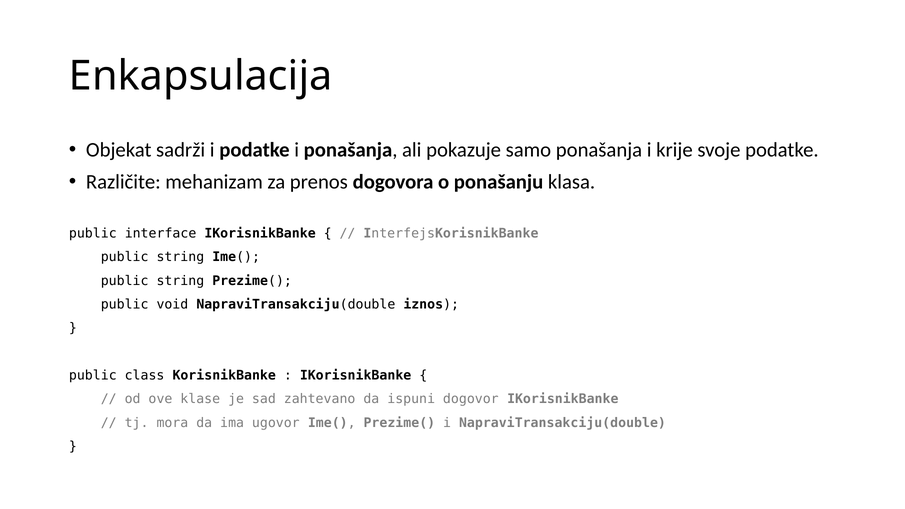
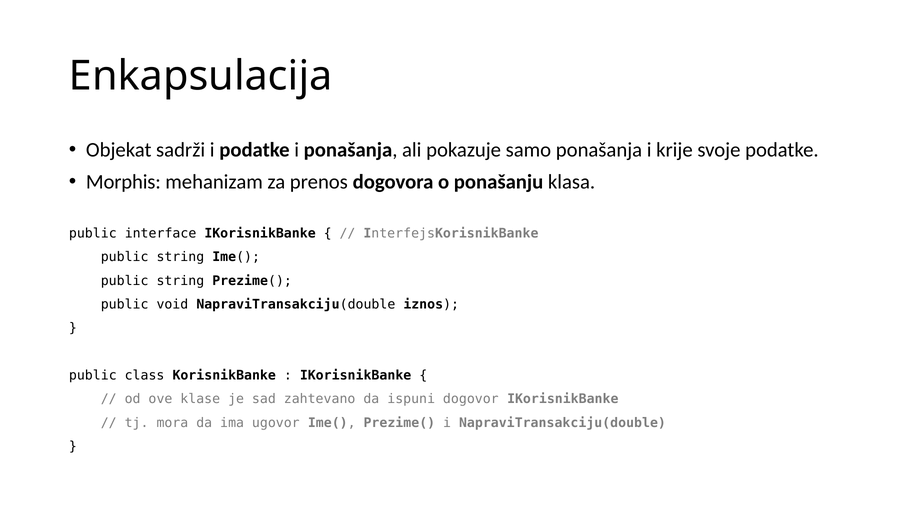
Različite: Različite -> Morphis (123, 182)
